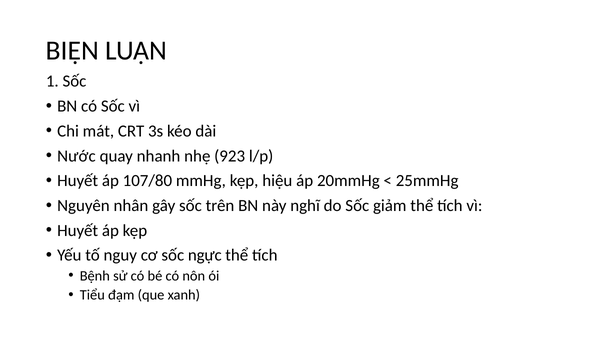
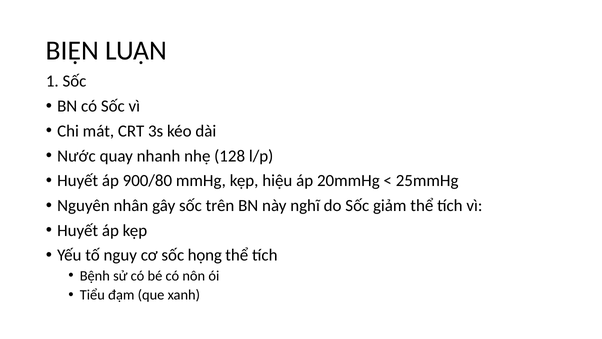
923: 923 -> 128 (230, 156)
107/80: 107/80 -> 900/80 (147, 181)
ngực: ngực -> họng (205, 255)
